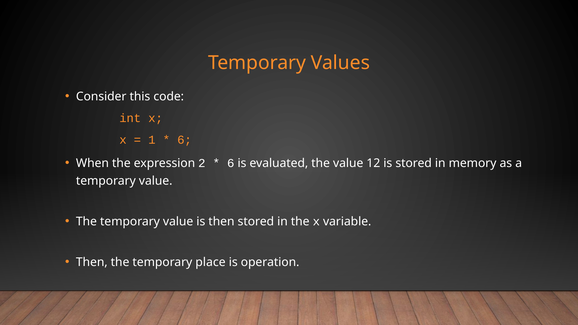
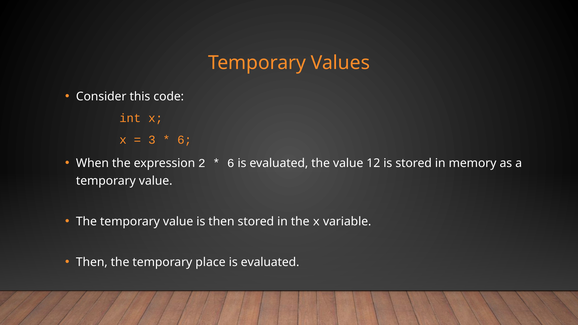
1: 1 -> 3 (152, 140)
operation: operation -> evaluated (270, 262)
